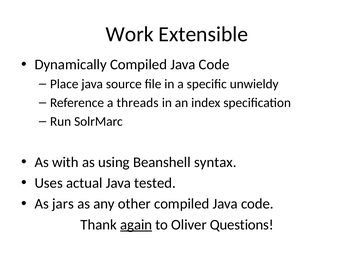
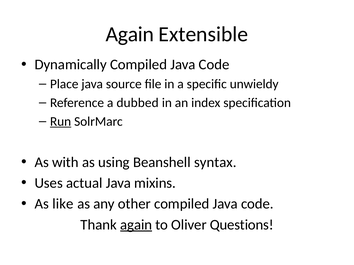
Work: Work -> Again (130, 34)
threads: threads -> dubbed (138, 103)
Run underline: none -> present (61, 122)
tested: tested -> mixins (155, 183)
jars: jars -> like (63, 204)
